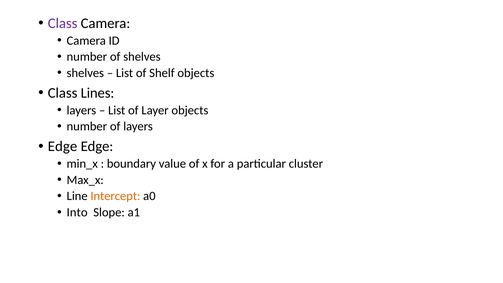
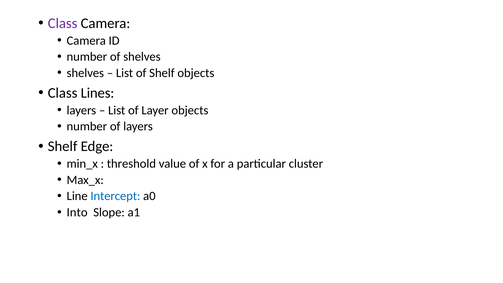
Edge: Edge -> Shelf (63, 146)
boundary: boundary -> threshold (131, 164)
Intercept colour: orange -> blue (115, 196)
